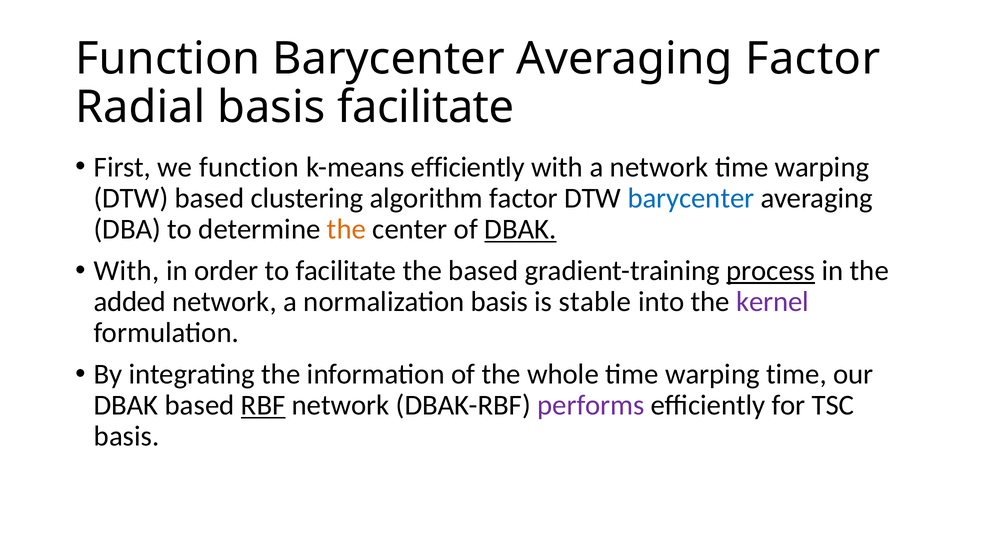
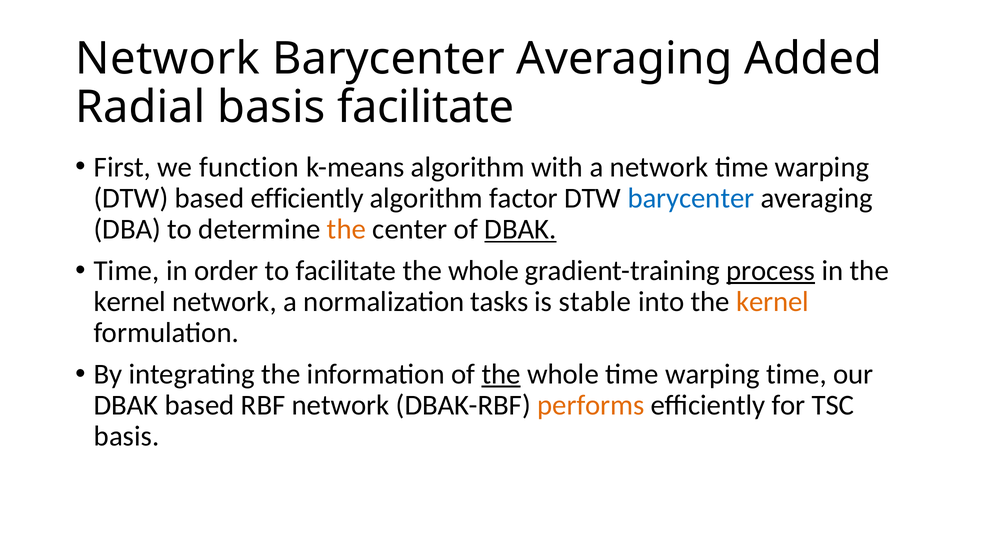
Function: Function -> Network (168, 59)
Averaging Factor: Factor -> Added (813, 59)
k-means efficiently: efficiently -> algorithm (468, 167)
based clustering: clustering -> efficiently (307, 198)
With: With -> Time (127, 270)
facilitate the based: based -> whole (484, 270)
added: added -> kernel (130, 302)
normalization basis: basis -> tasks (499, 302)
kernel colour: purple -> orange (773, 302)
the underline: none -> present (501, 374)
RBF underline: present -> none (263, 405)
performs colour: purple -> orange (591, 405)
